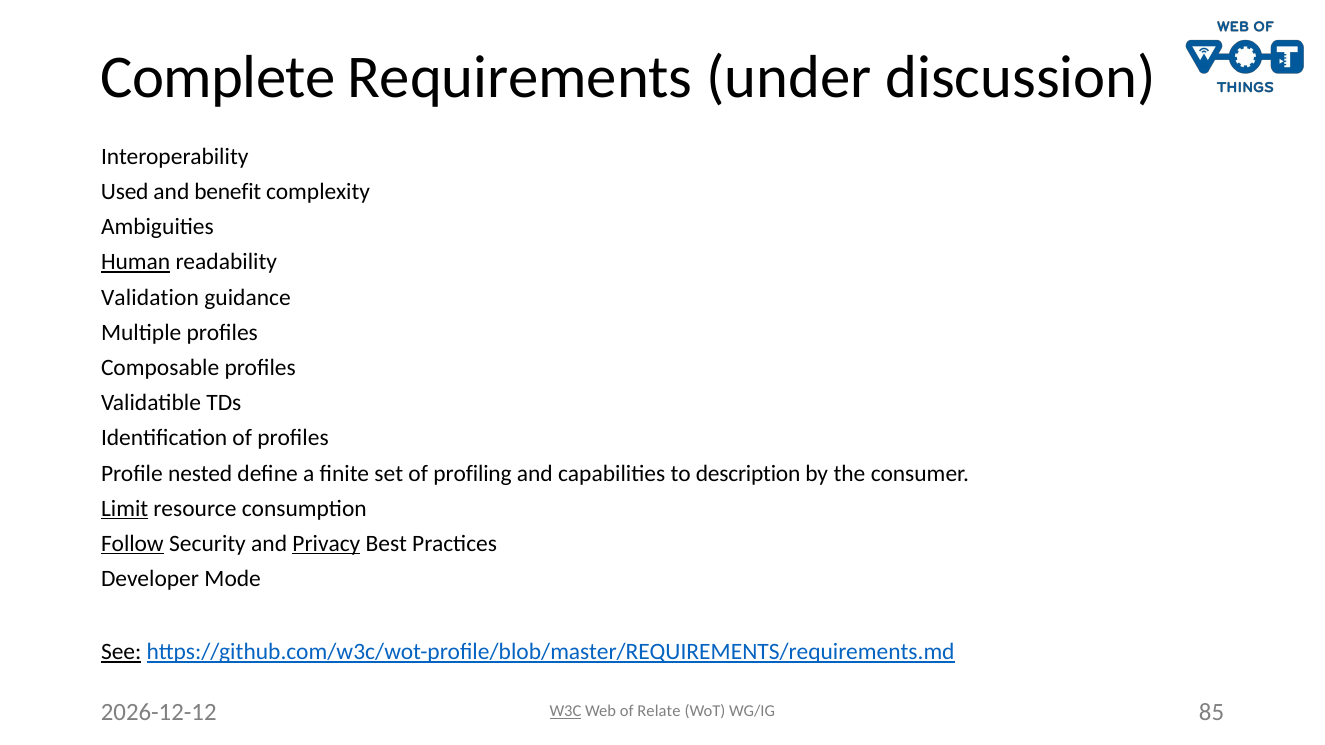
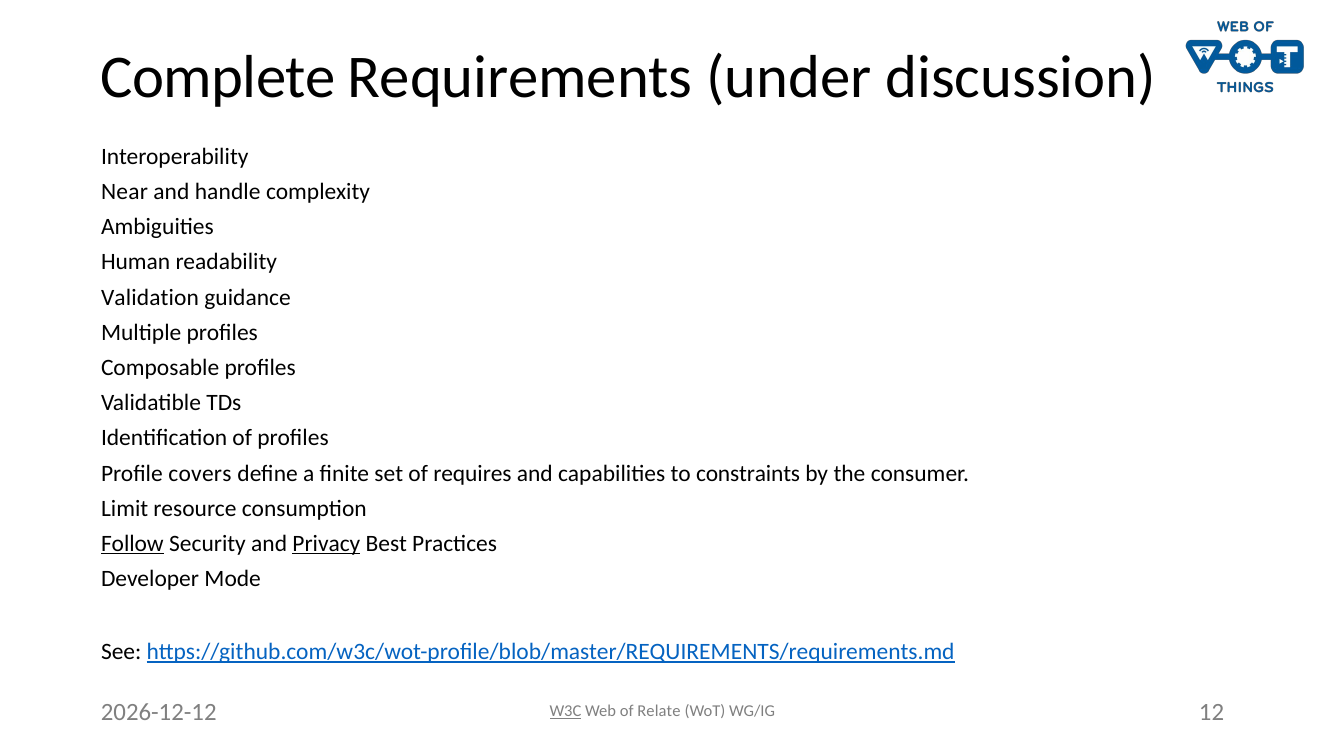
Used: Used -> Near (125, 192)
benefit: benefit -> handle (228, 192)
Human underline: present -> none (136, 262)
nested: nested -> covers (200, 473)
profiling: profiling -> requires (472, 473)
description: description -> constraints (748, 473)
Limit underline: present -> none (125, 509)
See underline: present -> none (121, 652)
85: 85 -> 12 (1212, 712)
